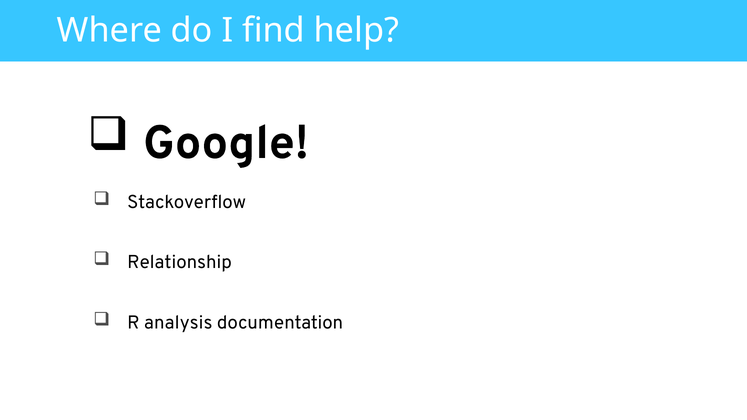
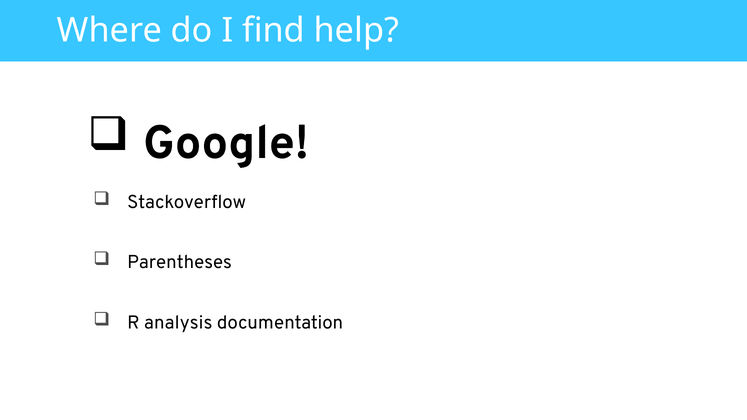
Relationship: Relationship -> Parentheses (180, 262)
